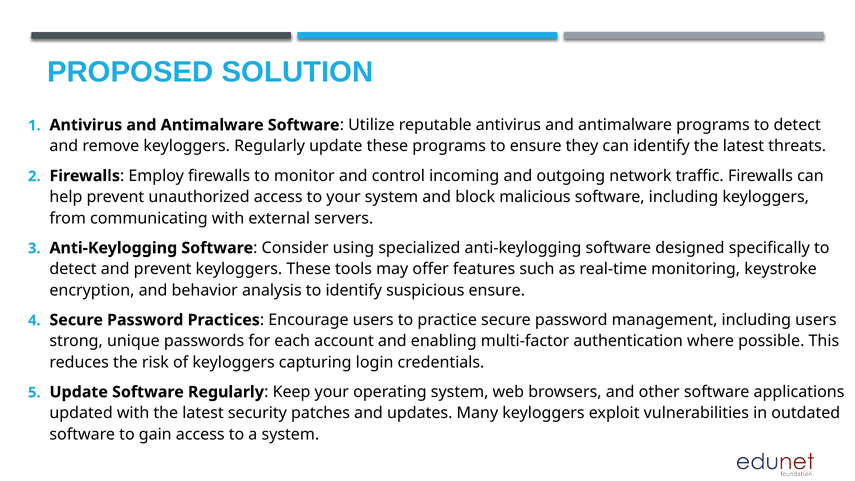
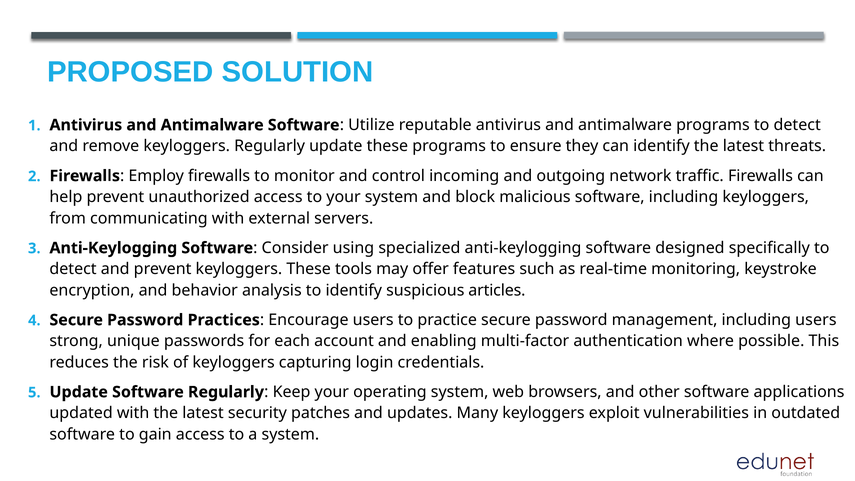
suspicious ensure: ensure -> articles (497, 290)
